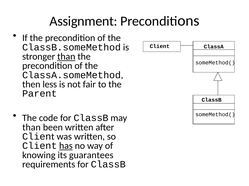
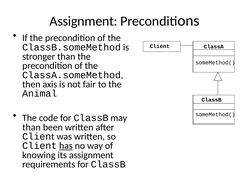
than underline: present -> none (66, 57)
less: less -> axis (50, 85)
Parent: Parent -> Animal (40, 94)
its guarantees: guarantees -> assignment (91, 156)
